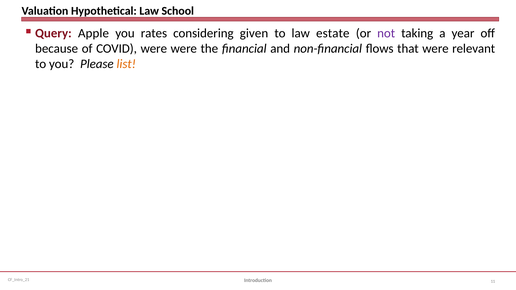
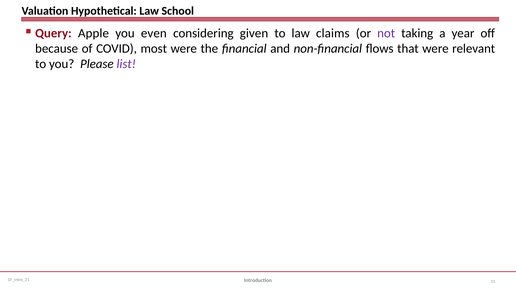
rates: rates -> even (154, 33)
estate: estate -> claims (333, 33)
COVID were: were -> most (154, 49)
list colour: orange -> purple (126, 64)
